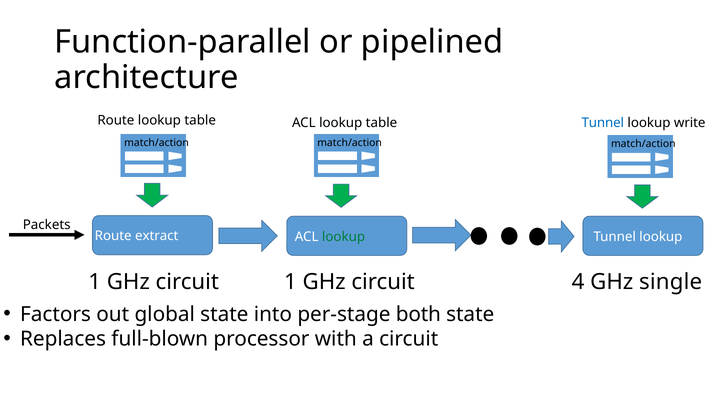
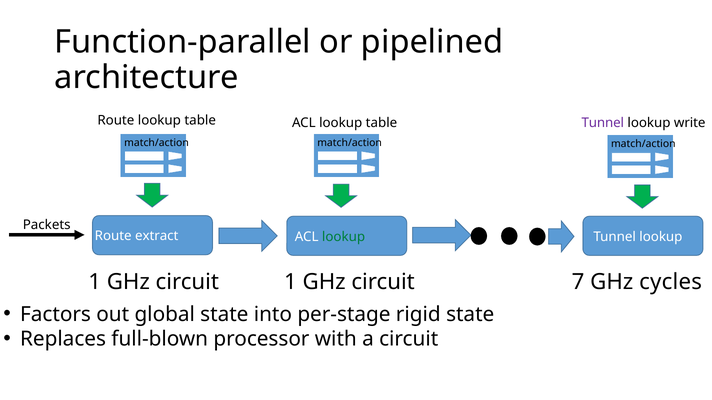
Tunnel colour: blue -> purple (603, 123)
4: 4 -> 7 (578, 282)
single: single -> cycles (671, 282)
both: both -> rigid (418, 315)
